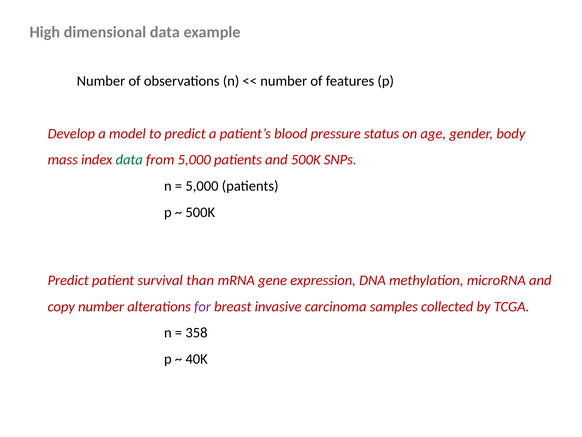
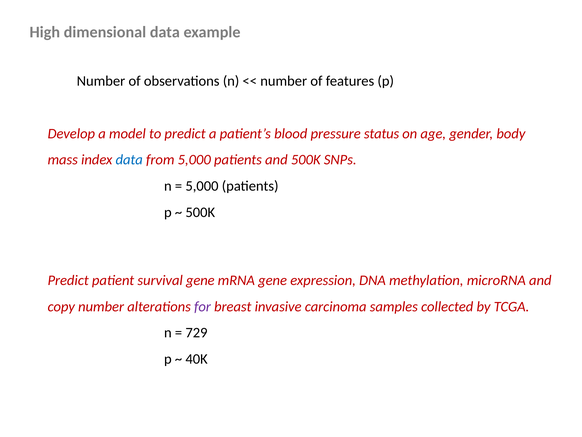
data colour: green -> blue (129, 160)
survival than: than -> gene (200, 280)
358: 358 -> 729 (196, 332)
